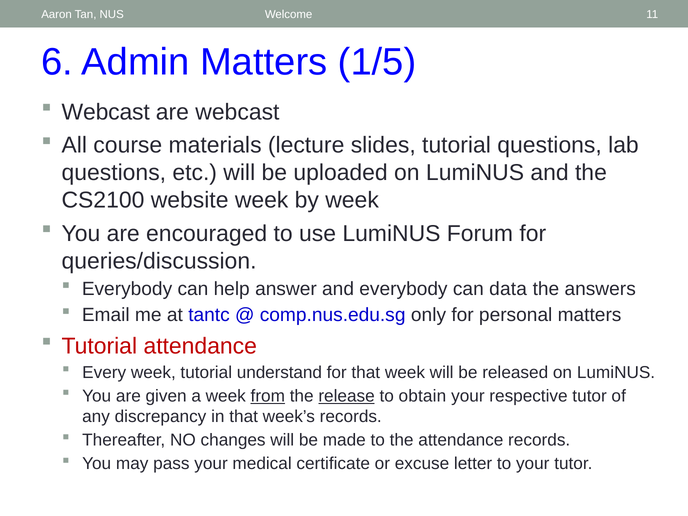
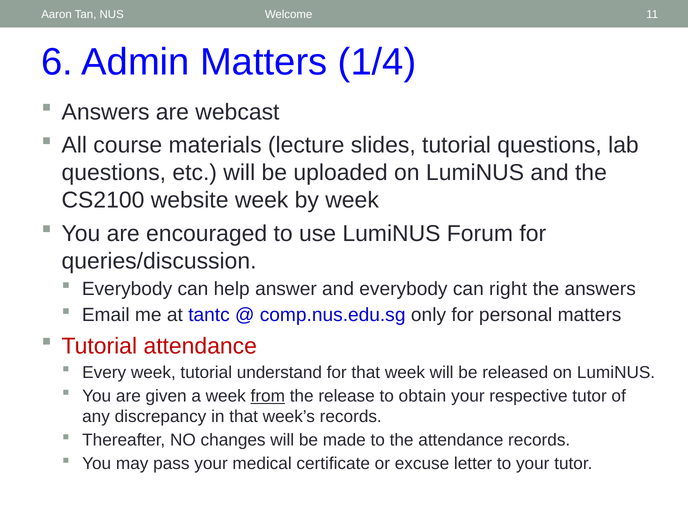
1/5: 1/5 -> 1/4 (377, 62)
Webcast: Webcast -> Answers (106, 112)
data: data -> right (508, 289)
release underline: present -> none (347, 396)
